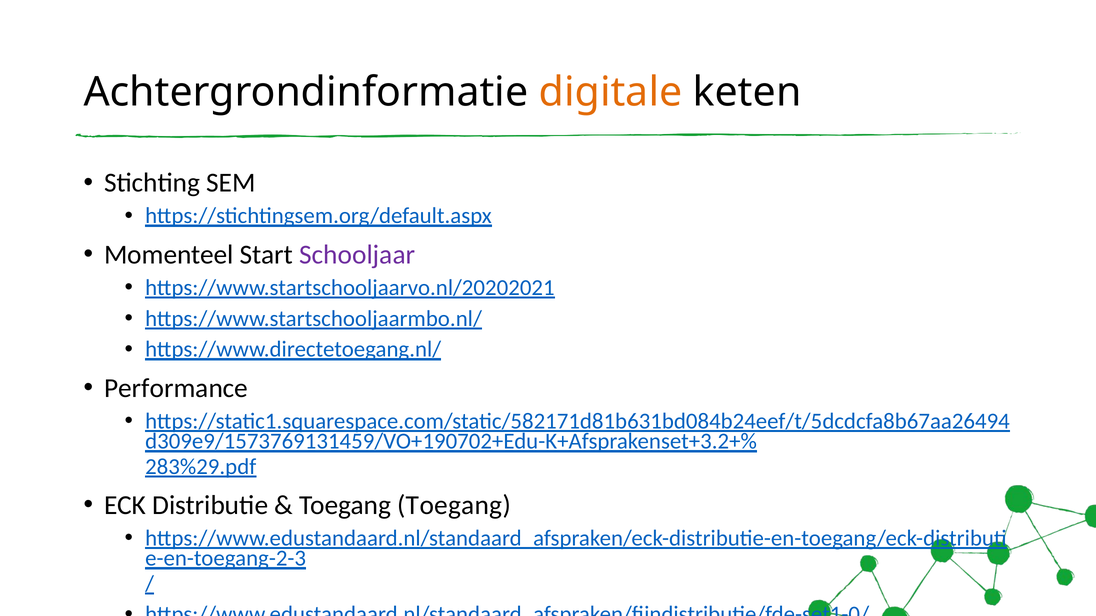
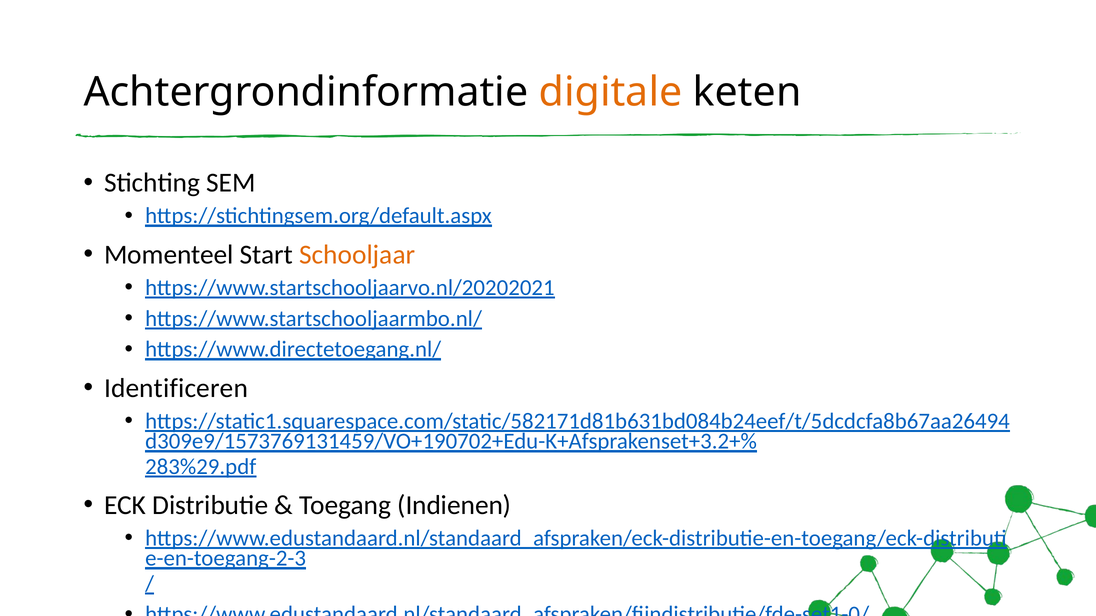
Schooljaar colour: purple -> orange (357, 255)
Performance: Performance -> Identificeren (176, 388)
Toegang Toegang: Toegang -> Indienen (454, 506)
